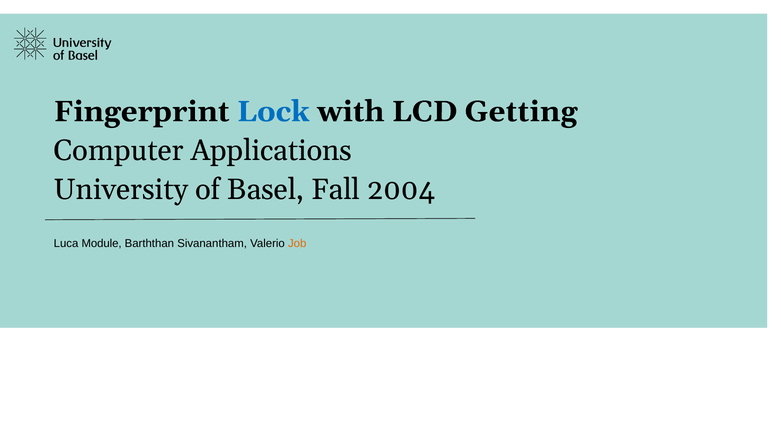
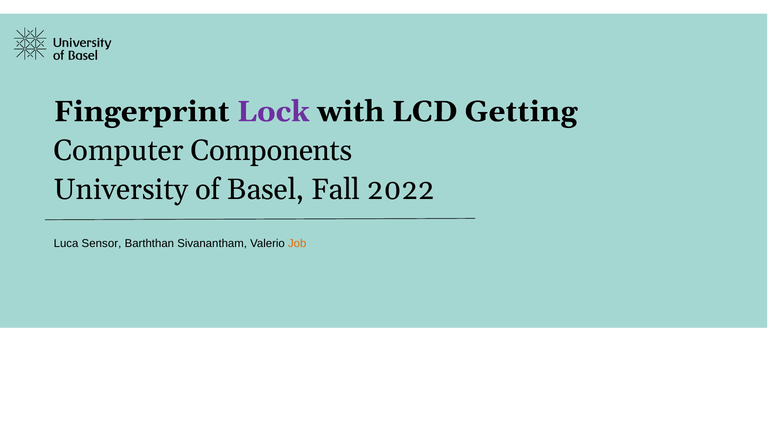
Lock colour: blue -> purple (273, 112)
Applications: Applications -> Components (272, 151)
2004: 2004 -> 2022 (401, 190)
Module: Module -> Sensor (101, 244)
